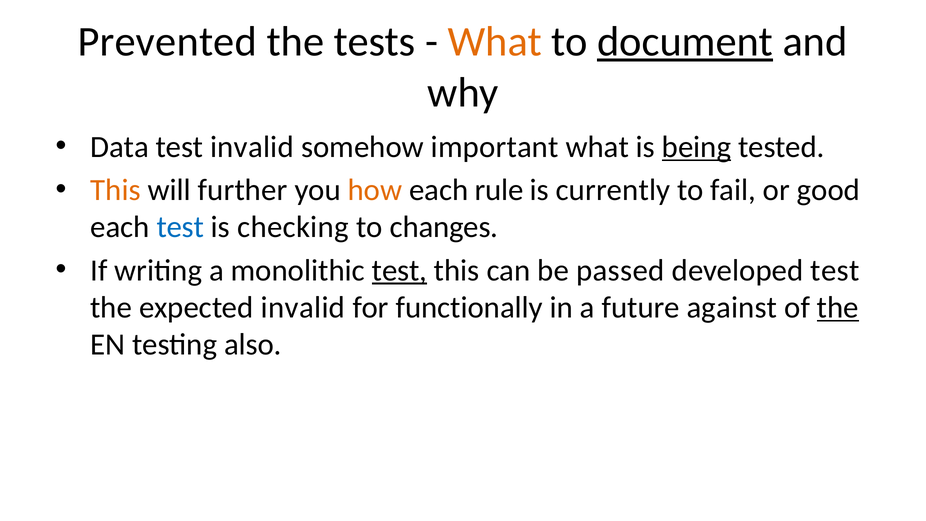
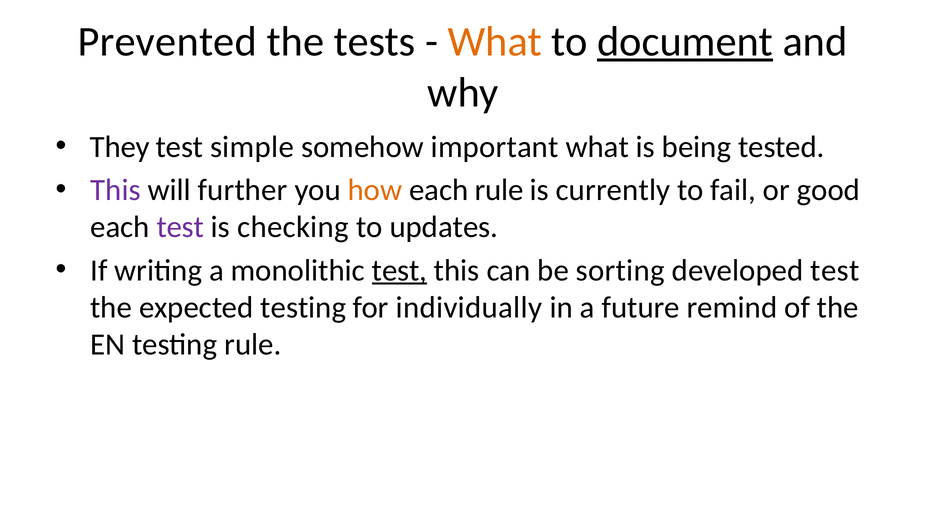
Data: Data -> They (120, 147)
test invalid: invalid -> simple (252, 147)
being underline: present -> none (697, 147)
This colour: orange -> purple (115, 190)
test colour: blue -> purple (180, 227)
changes: changes -> updates (444, 227)
passed: passed -> sorting (620, 270)
expected invalid: invalid -> testing (303, 307)
functionally: functionally -> individually (469, 307)
against: against -> remind (732, 307)
the underline: present -> none (838, 307)
testing also: also -> rule (253, 344)
